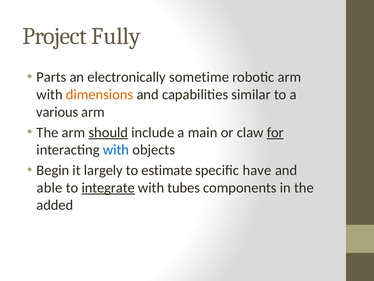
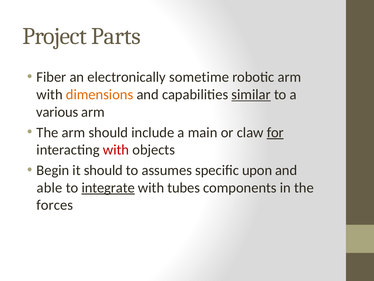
Fully: Fully -> Parts (116, 36)
Parts: Parts -> Fiber (51, 77)
similar underline: none -> present (251, 94)
should underline: present -> none (108, 132)
with colour: blue -> red (116, 150)
it largely: largely -> should (103, 170)
estimate: estimate -> assumes (167, 170)
have: have -> upon (257, 170)
added: added -> forces (55, 205)
